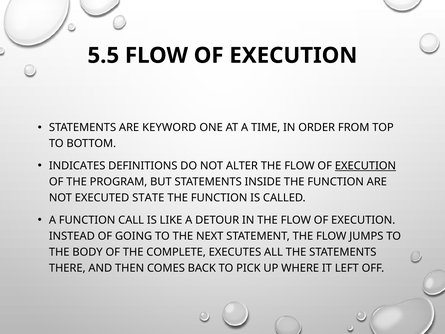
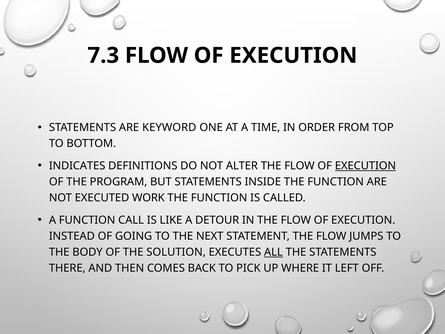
5.5: 5.5 -> 7.3 (103, 55)
STATE: STATE -> WORK (148, 198)
COMPLETE: COMPLETE -> SOLUTION (176, 252)
ALL underline: none -> present (273, 252)
